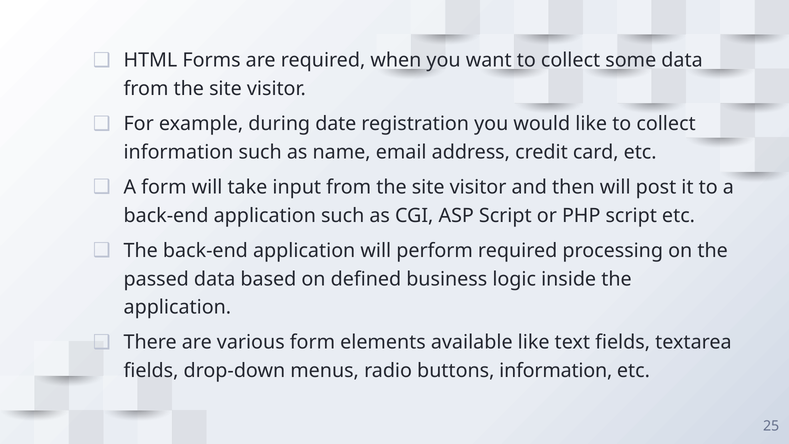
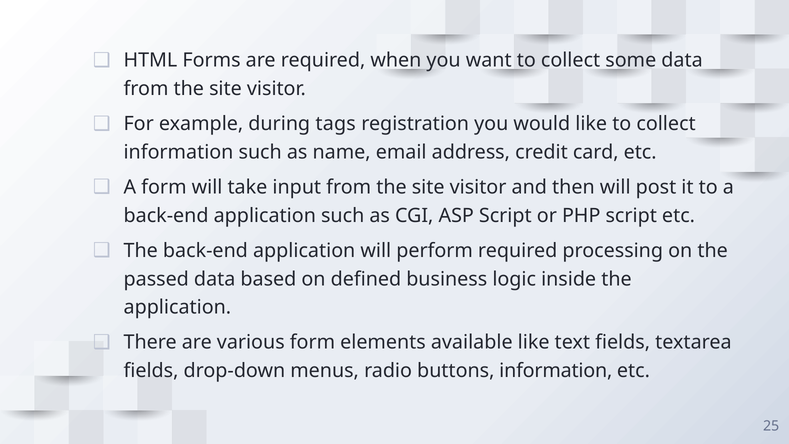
date: date -> tags (336, 124)
